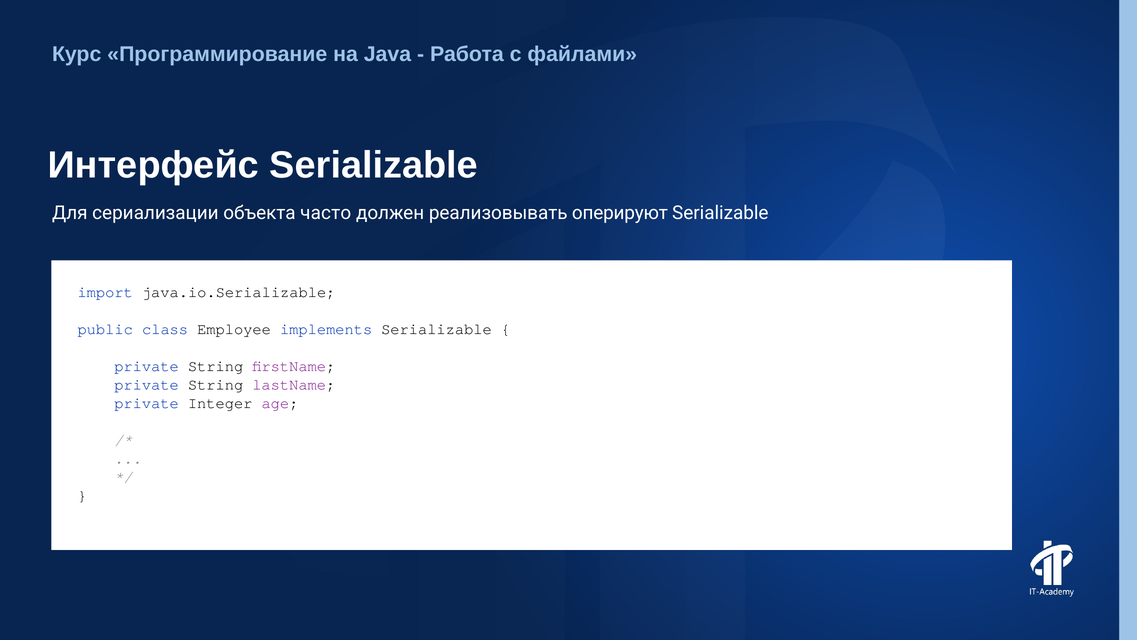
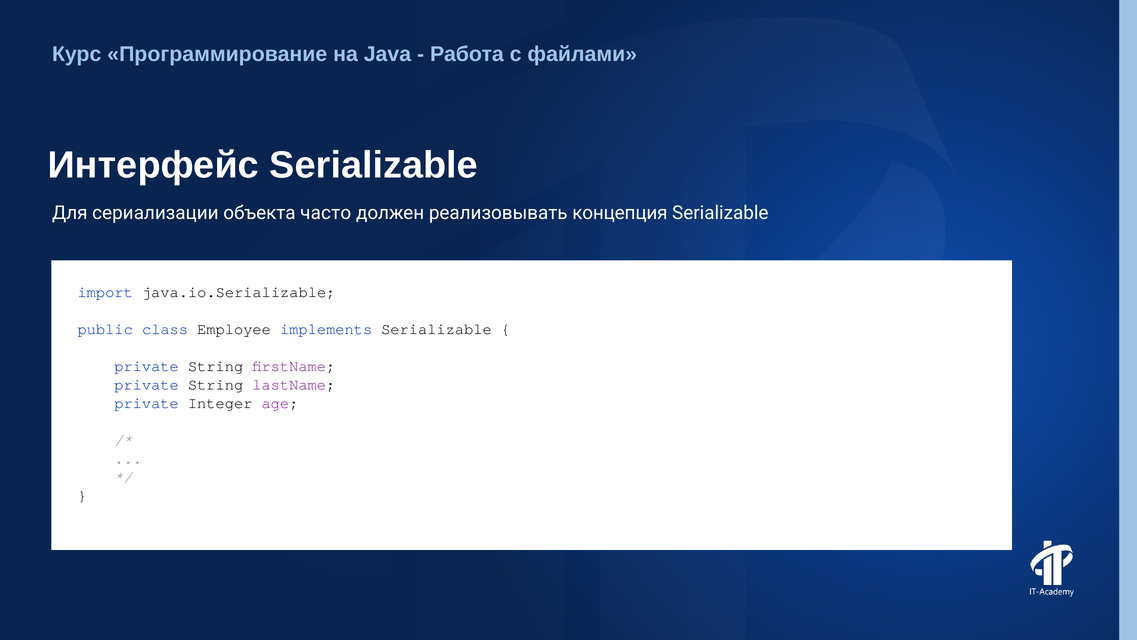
оперируют: оперируют -> концепция (620, 213)
